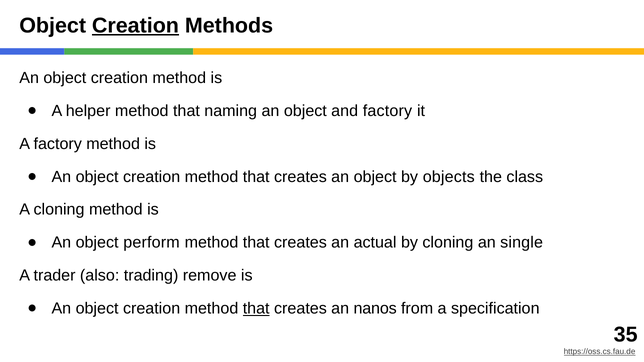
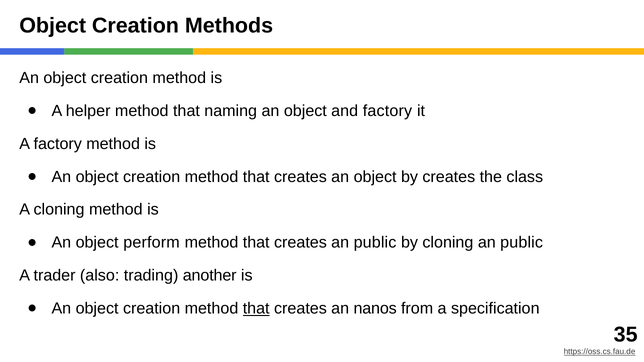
Creation underline: present -> none (135, 26)
by objects: objects -> creates (449, 177)
creates an actual: actual -> public (375, 243)
cloning an single: single -> public (522, 243)
remove: remove -> another (210, 276)
